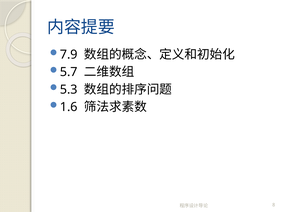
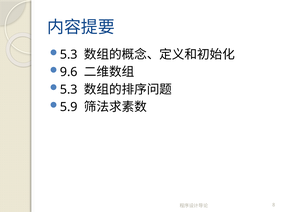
7.9: 7.9 -> 5.3 (69, 55)
5.7: 5.7 -> 9.6 (69, 72)
1.6: 1.6 -> 5.9 (69, 107)
